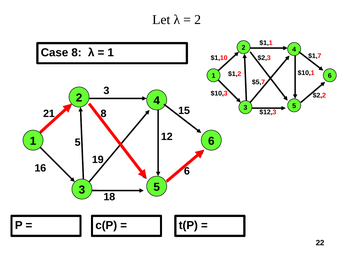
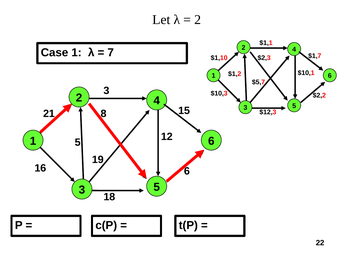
Case 8: 8 -> 1 (77, 53)
1: 1 -> 7 (111, 53)
